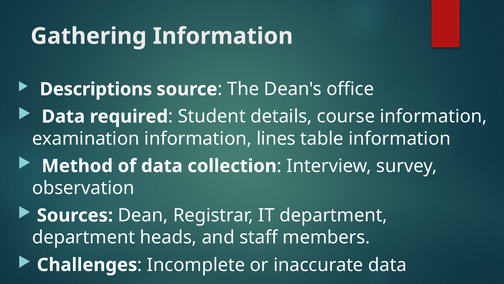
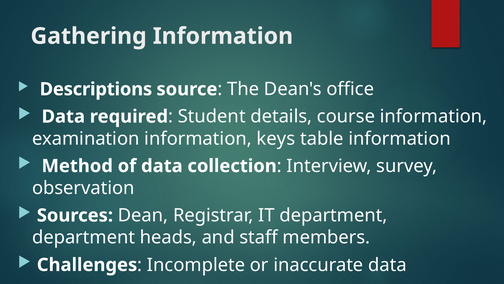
lines: lines -> keys (276, 138)
